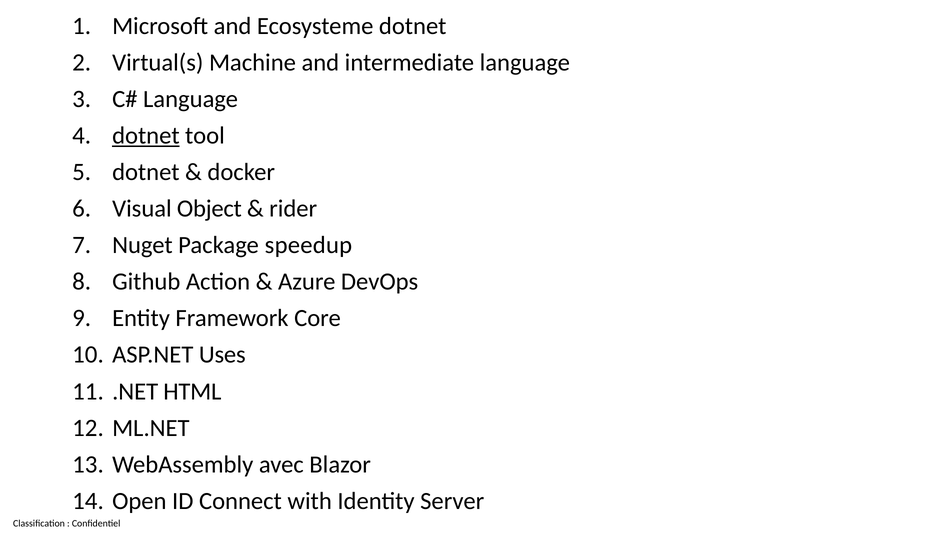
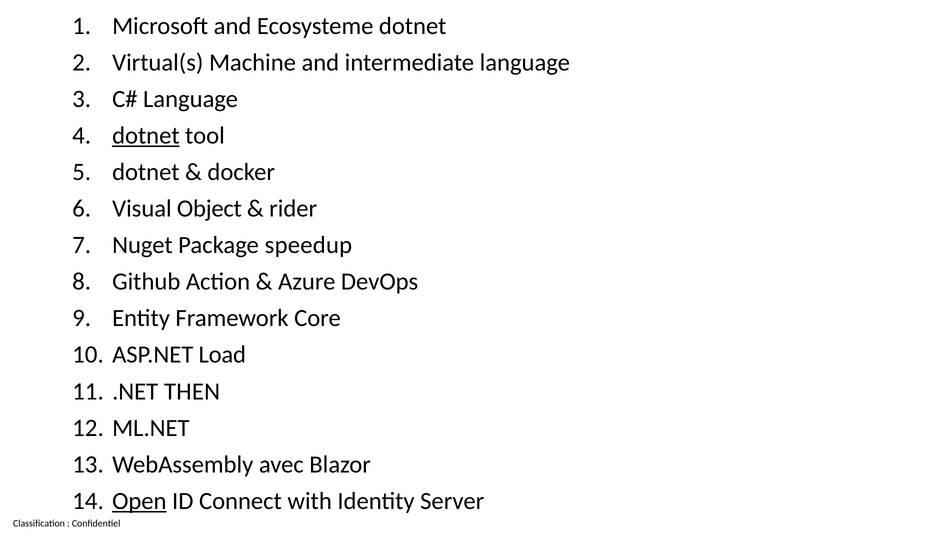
Uses: Uses -> Load (222, 355)
HTML: HTML -> THEN (192, 391)
Open underline: none -> present (139, 501)
